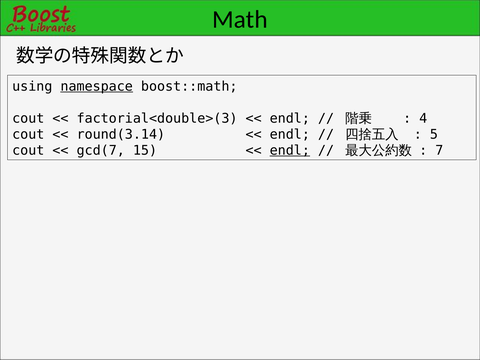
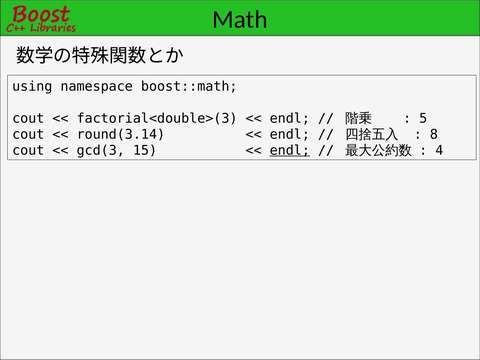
namespace underline: present -> none (97, 86)
4: 4 -> 5 (423, 118)
5: 5 -> 8 (434, 134)
gcd(7: gcd(7 -> gcd(3 (101, 150)
7: 7 -> 4 (439, 150)
